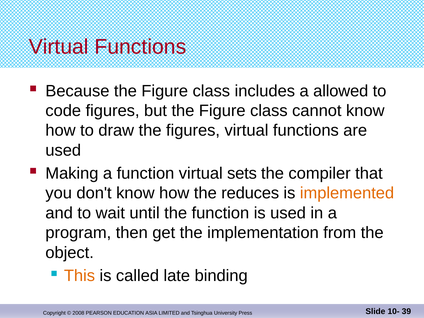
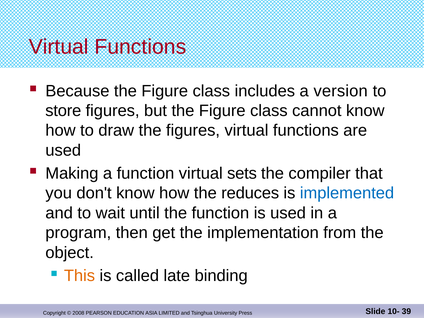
allowed: allowed -> version (341, 91)
code: code -> store (63, 111)
implemented colour: orange -> blue (347, 193)
